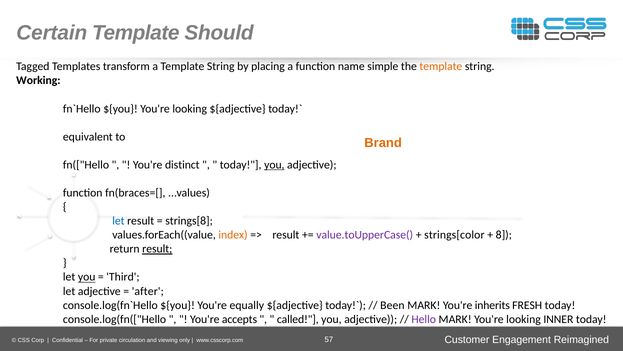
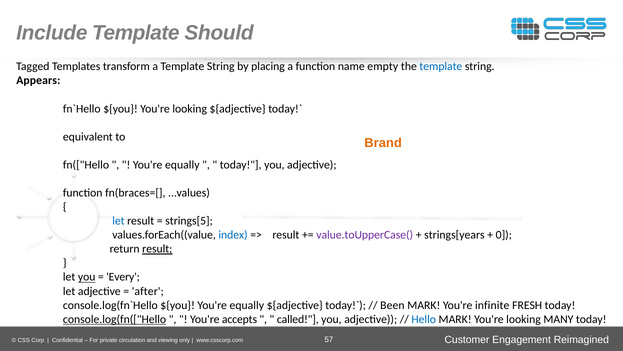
Certain: Certain -> Include (52, 33)
simple: simple -> empty (383, 66)
template colour: orange -> blue (441, 66)
Working: Working -> Appears (38, 80)
distinct: distinct -> equally (182, 165)
you underline: present -> none (274, 165)
strings[8: strings[8 -> strings[5 (189, 221)
index colour: orange -> blue (233, 235)
strings[color: strings[color -> strings[years (454, 235)
8: 8 -> 0 (504, 235)
Third: Third -> Every (123, 277)
inherits: inherits -> infinite (492, 305)
console.log(fn(["Hello underline: none -> present (115, 319)
Hello colour: purple -> blue (424, 319)
INNER: INNER -> MANY (558, 319)
